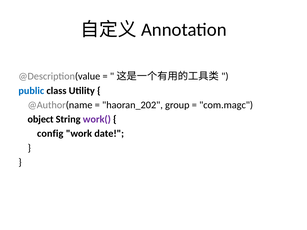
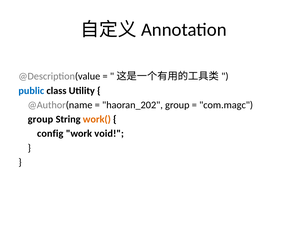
object: object -> group (40, 119)
work( colour: purple -> orange (97, 119)
date: date -> void (109, 134)
